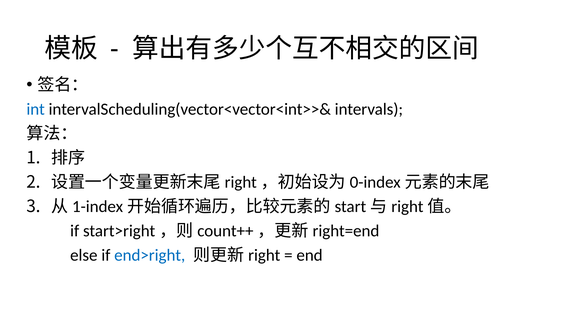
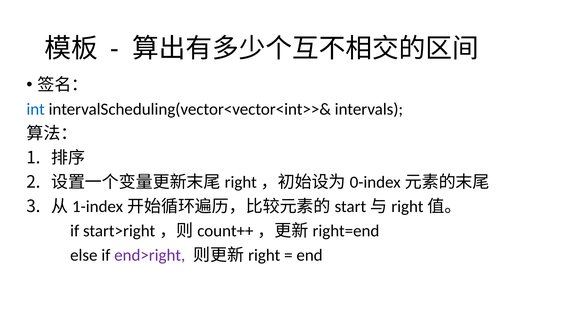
end>right colour: blue -> purple (150, 256)
